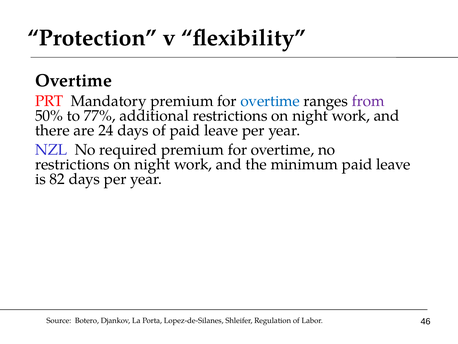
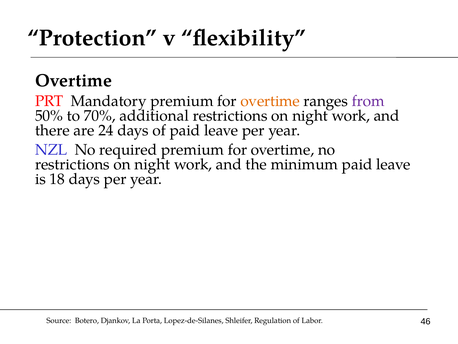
overtime colour: blue -> orange (270, 101)
77%: 77% -> 70% (100, 116)
82: 82 -> 18 (57, 179)
